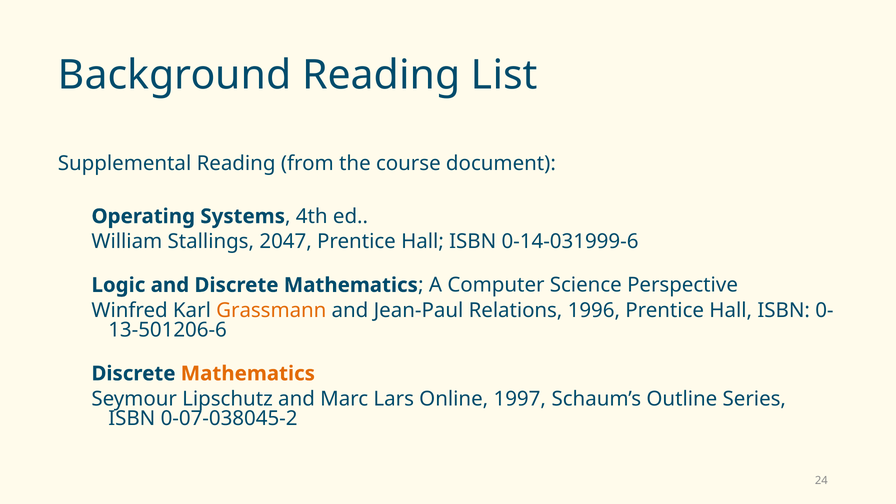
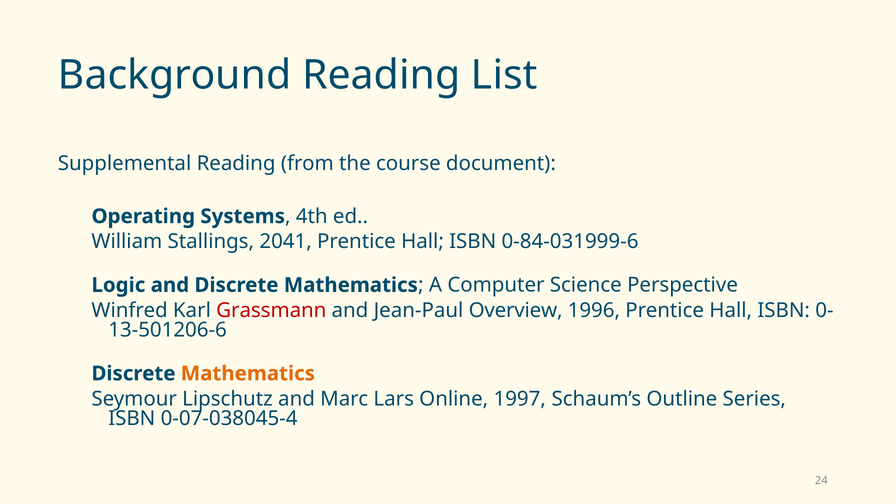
2047: 2047 -> 2041 (286, 242)
0-14-031999-6: 0-14-031999-6 -> 0-84-031999-6 (570, 242)
Grassmann colour: orange -> red (271, 310)
Relations: Relations -> Overview (516, 310)
0-07-038045-2: 0-07-038045-2 -> 0-07-038045-4 (229, 419)
